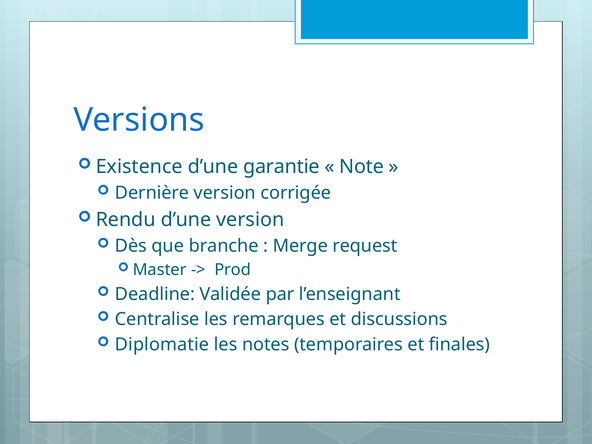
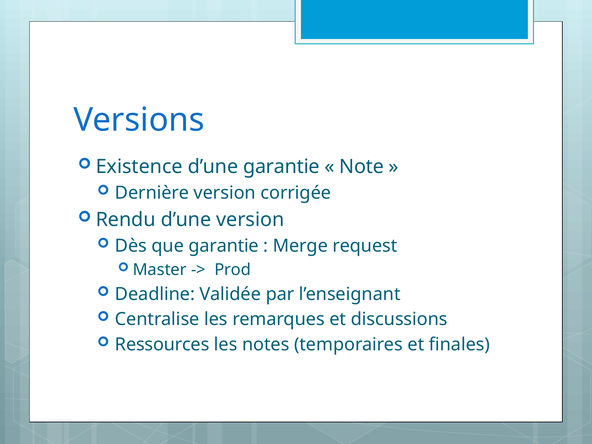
que branche: branche -> garantie (224, 246)
Diplomatie: Diplomatie -> Ressources (162, 345)
